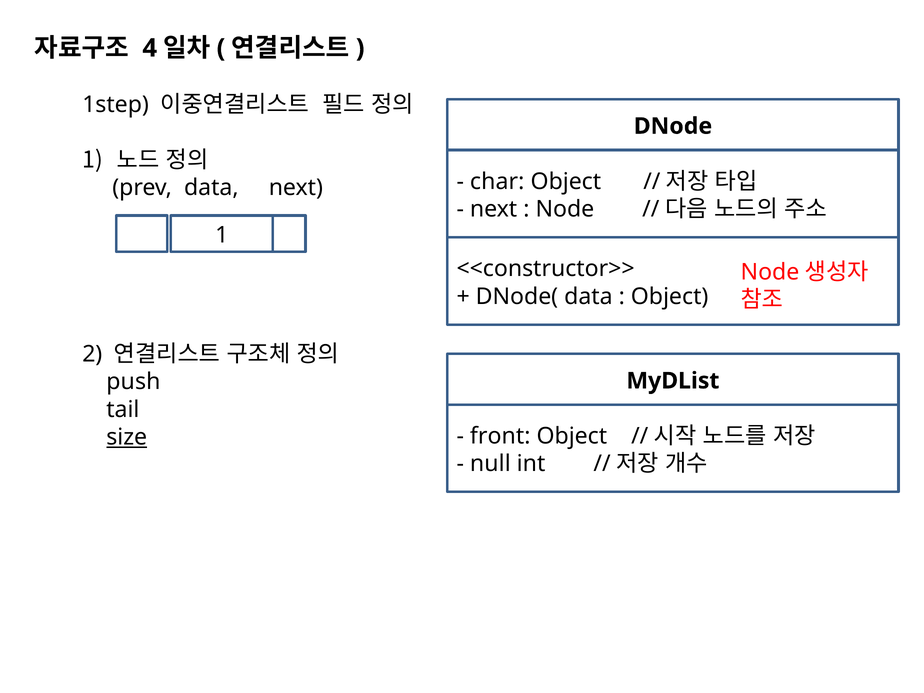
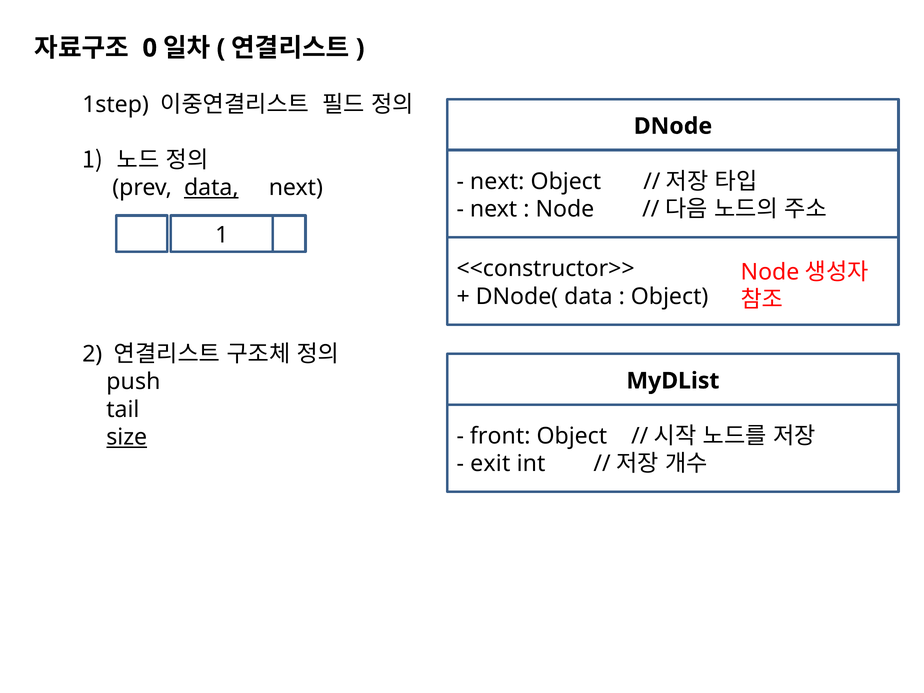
4: 4 -> 0 (150, 48)
char: char -> next (497, 181)
data underline: none -> present (211, 188)
null: null -> exit (490, 464)
